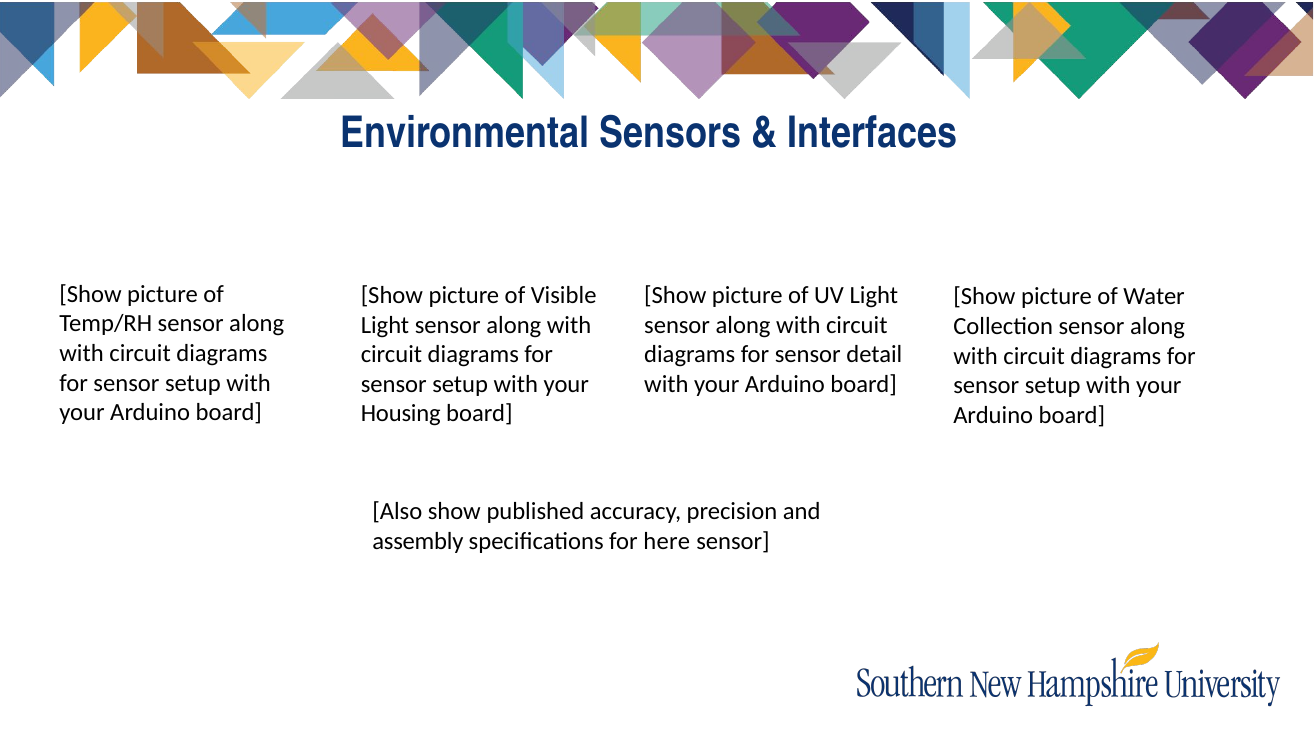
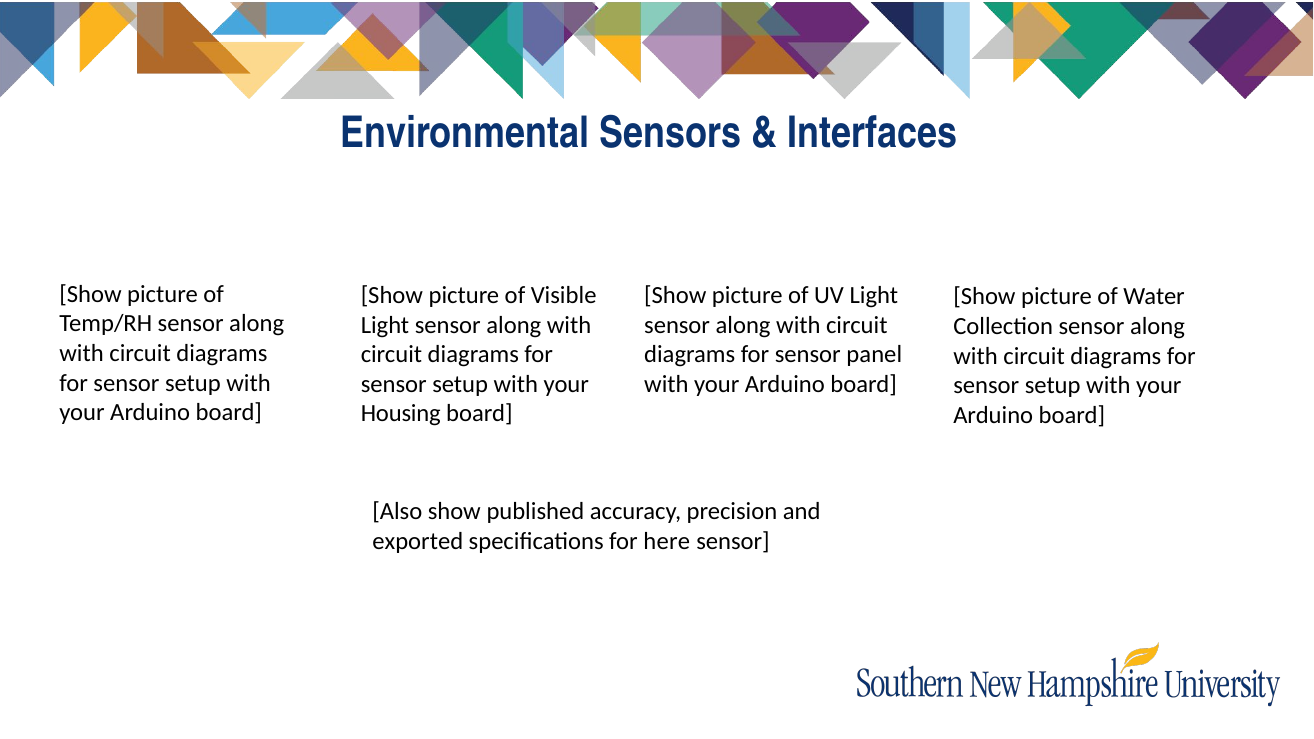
detail: detail -> panel (874, 355)
assembly: assembly -> exported (418, 541)
